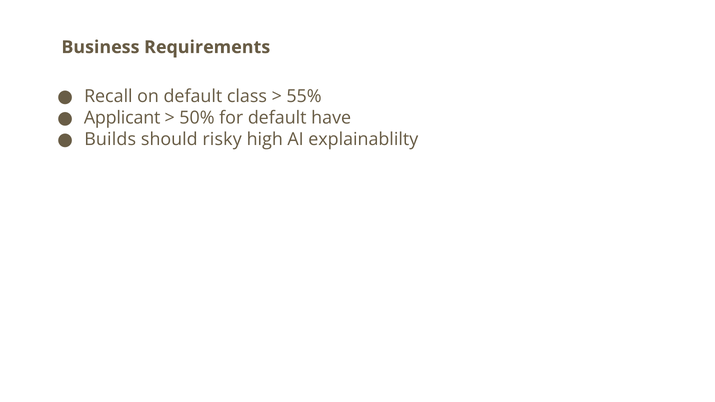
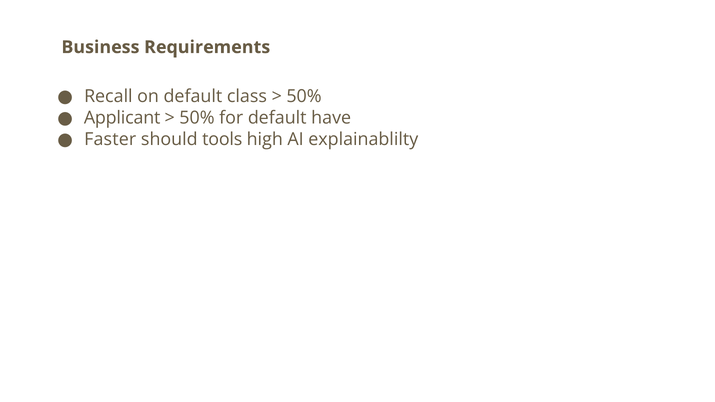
55%: 55% -> 50% (304, 97)
Builds: Builds -> Faster (110, 139)
risky: risky -> tools (222, 139)
